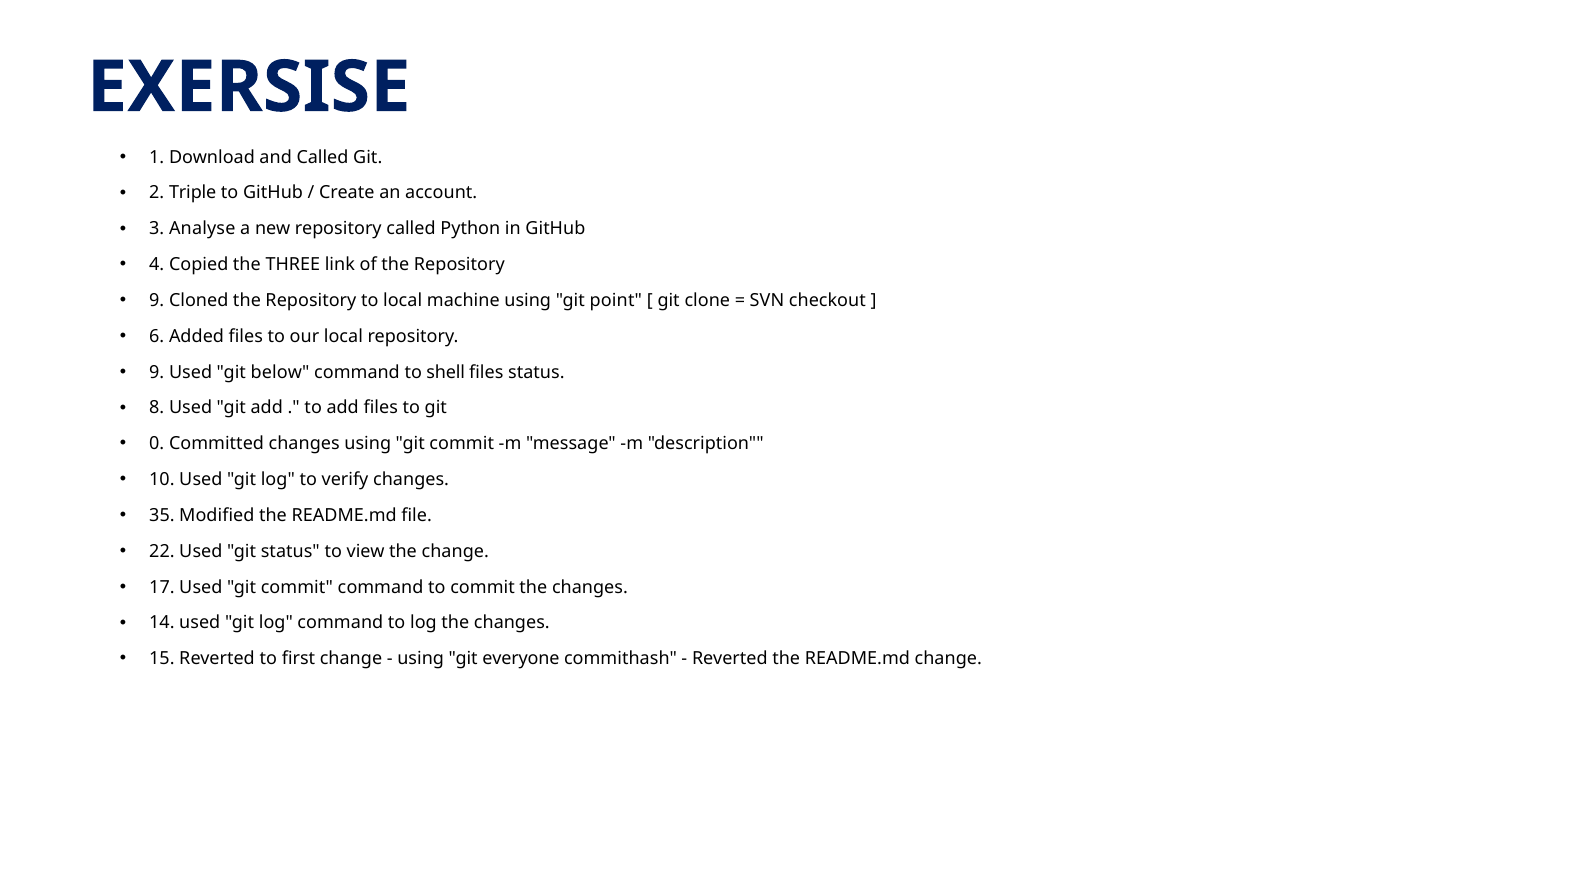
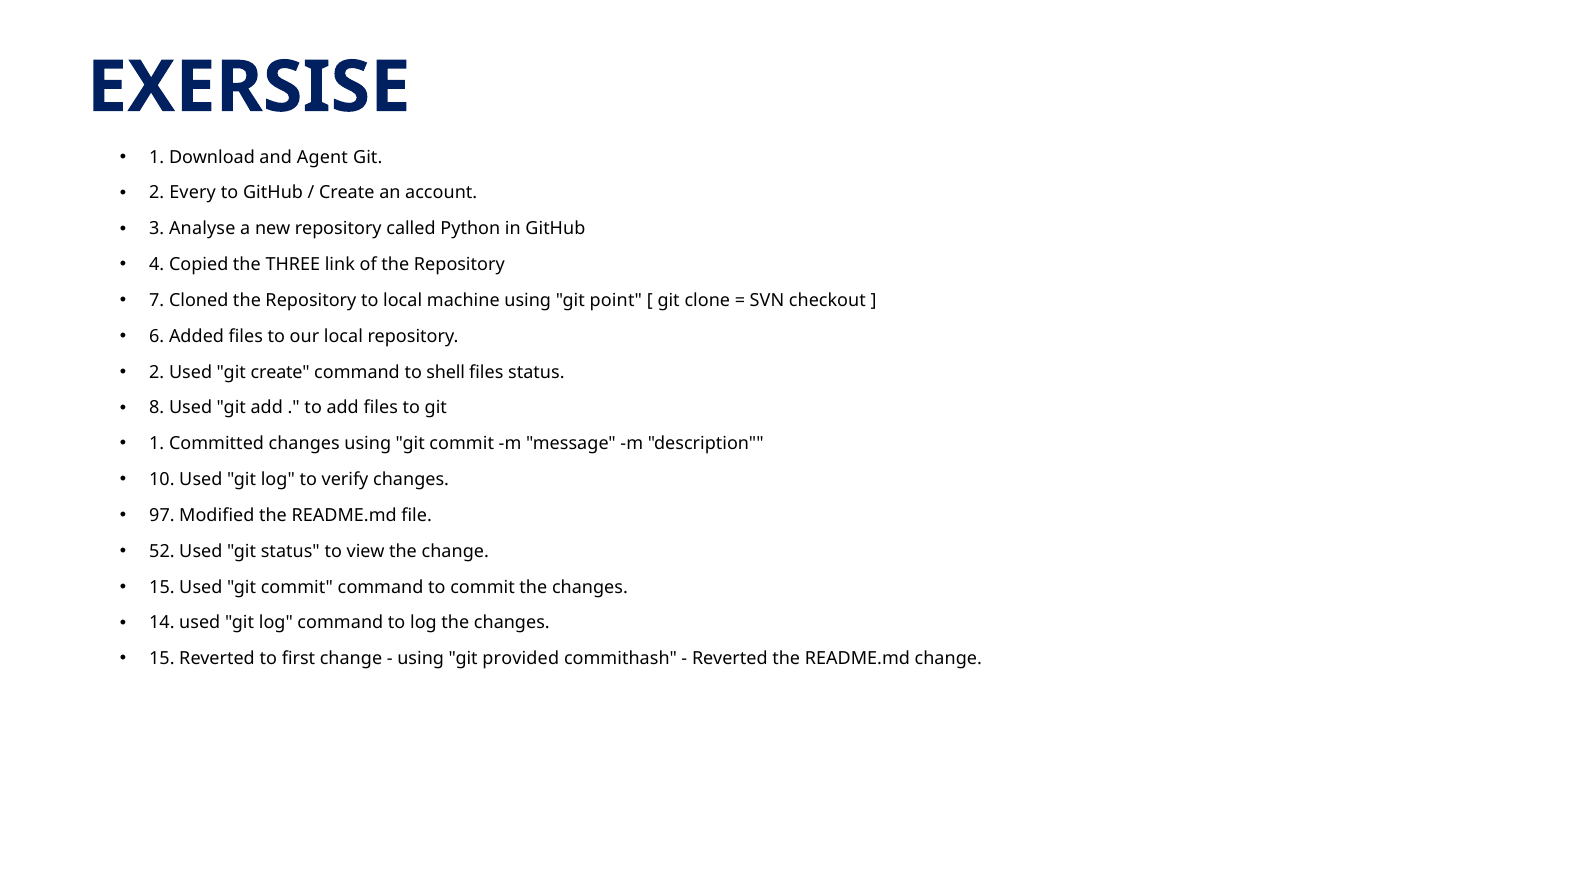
and Called: Called -> Agent (322, 157)
Triple: Triple -> Every (193, 193)
9: 9 -> 7 (157, 300)
9: 9 -> 2 (157, 372)
git below: below -> create (280, 372)
0: 0 -> 1 (157, 444)
35: 35 -> 97 (162, 515)
22: 22 -> 52 (162, 551)
17: 17 -> 15 (162, 587)
everyone: everyone -> provided (521, 659)
